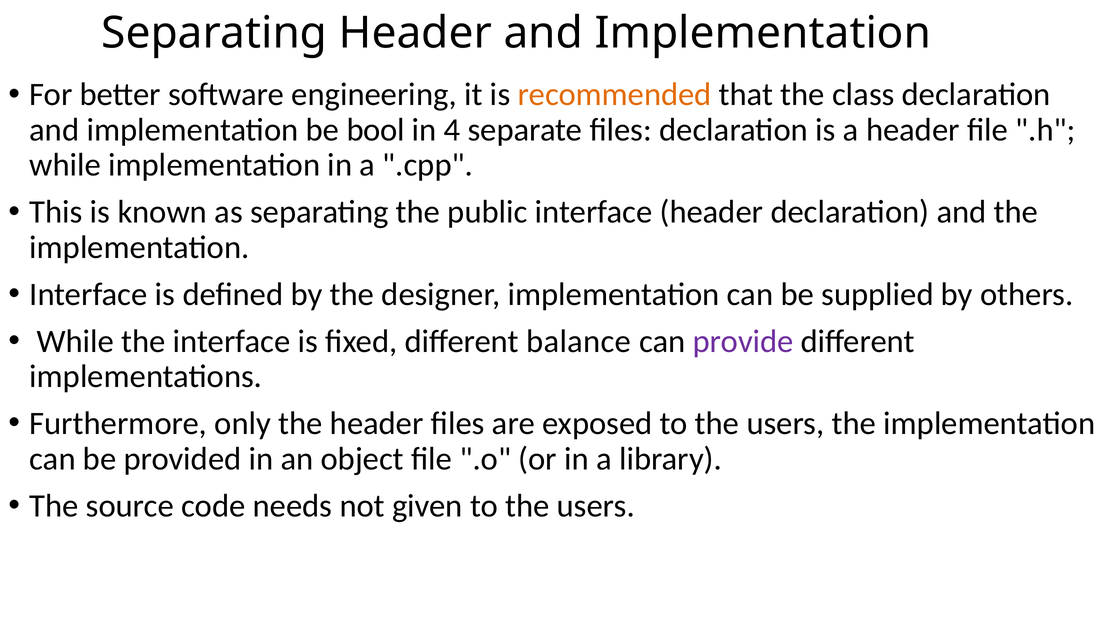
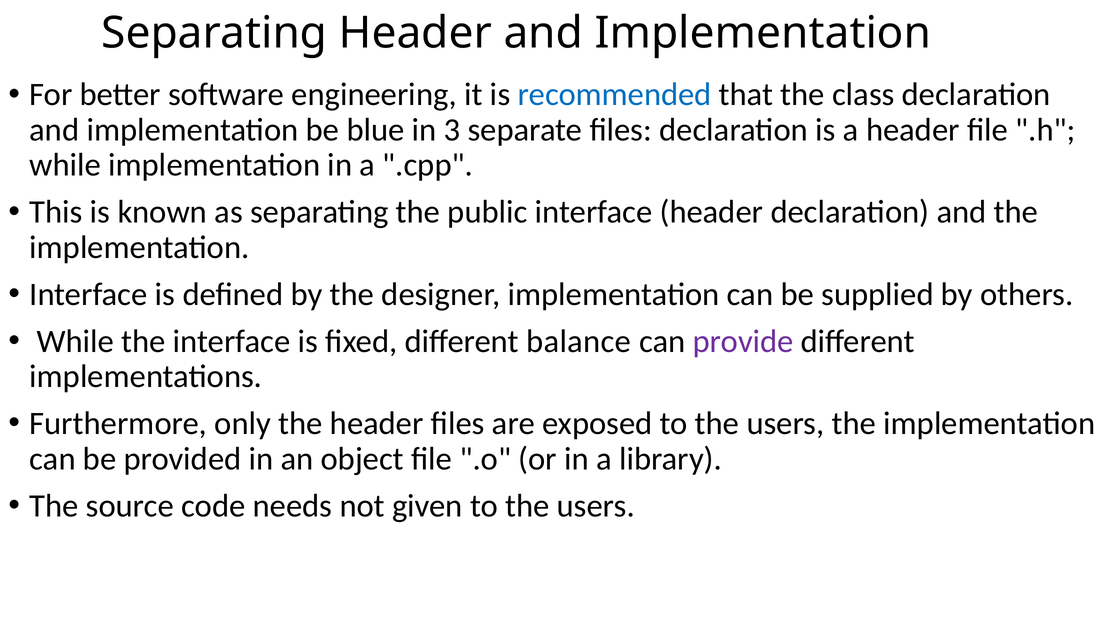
recommended colour: orange -> blue (615, 95)
bool: bool -> blue (376, 130)
4: 4 -> 3 (452, 130)
